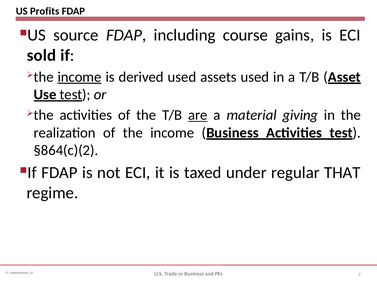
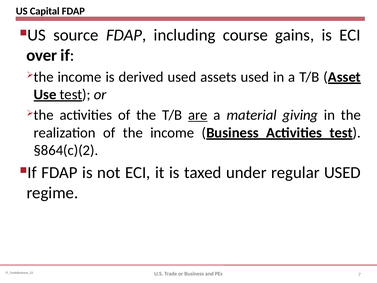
Profits: Profits -> Capital (45, 11)
sold: sold -> over (42, 55)
income underline: present -> none (80, 77)
regular THAT: THAT -> USED (342, 173)
